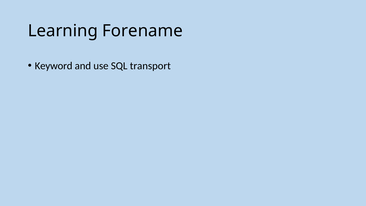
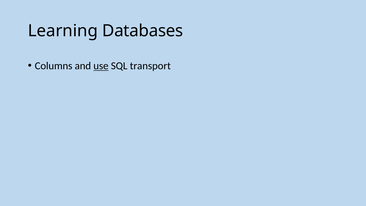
Forename: Forename -> Databases (143, 31)
Keyword: Keyword -> Columns (54, 66)
use underline: none -> present (101, 66)
